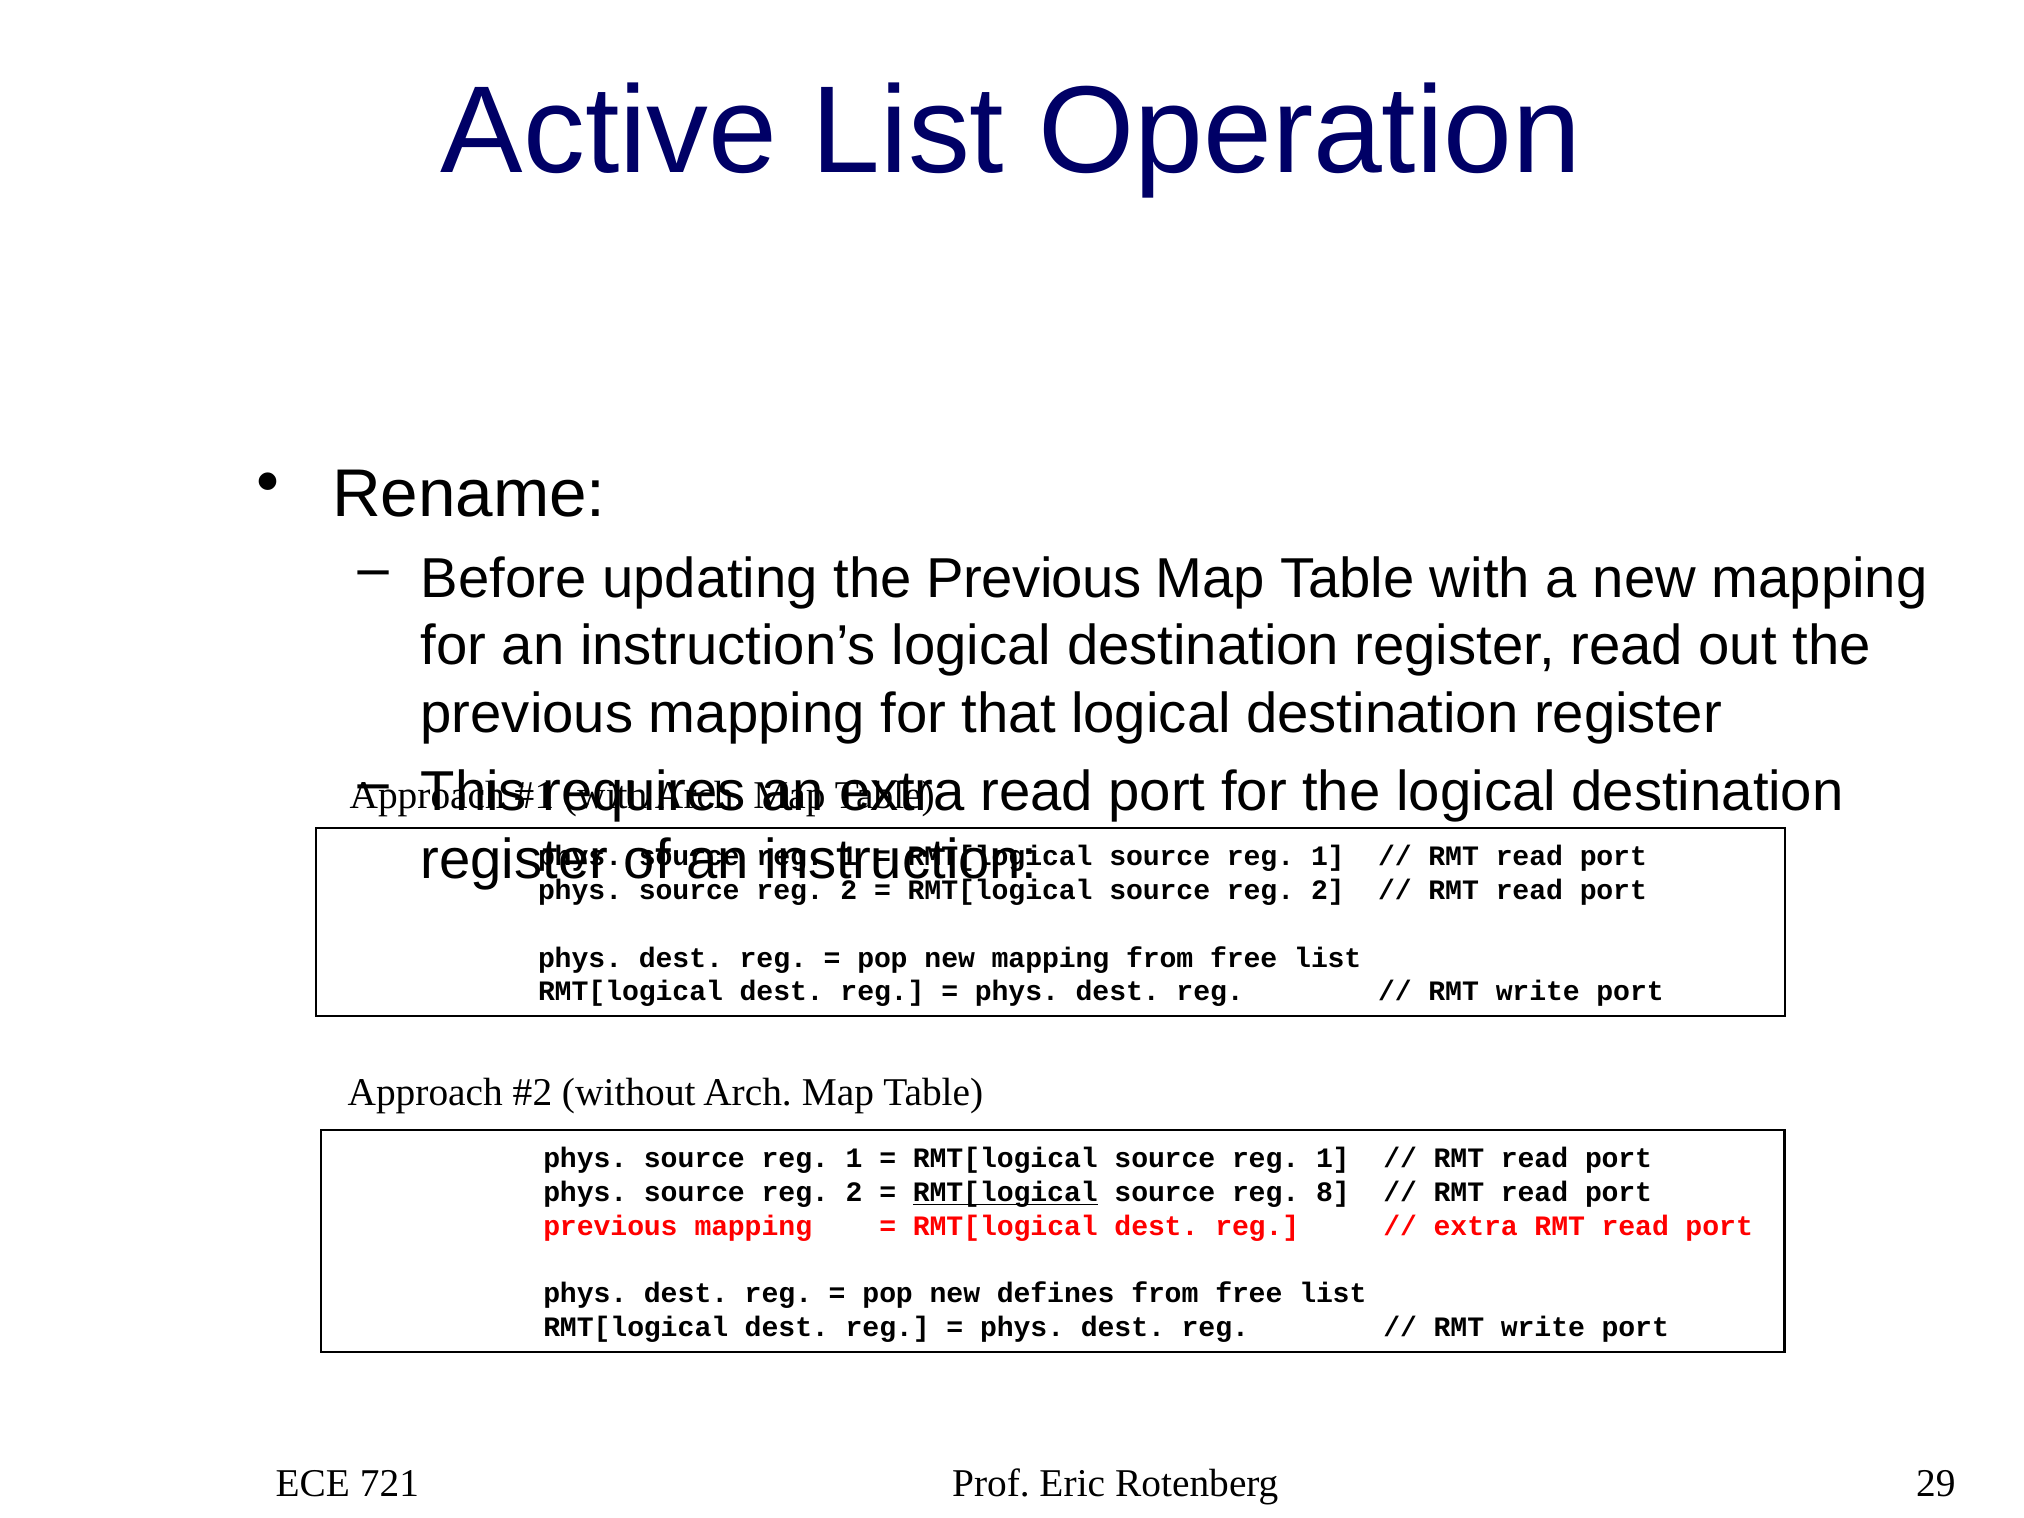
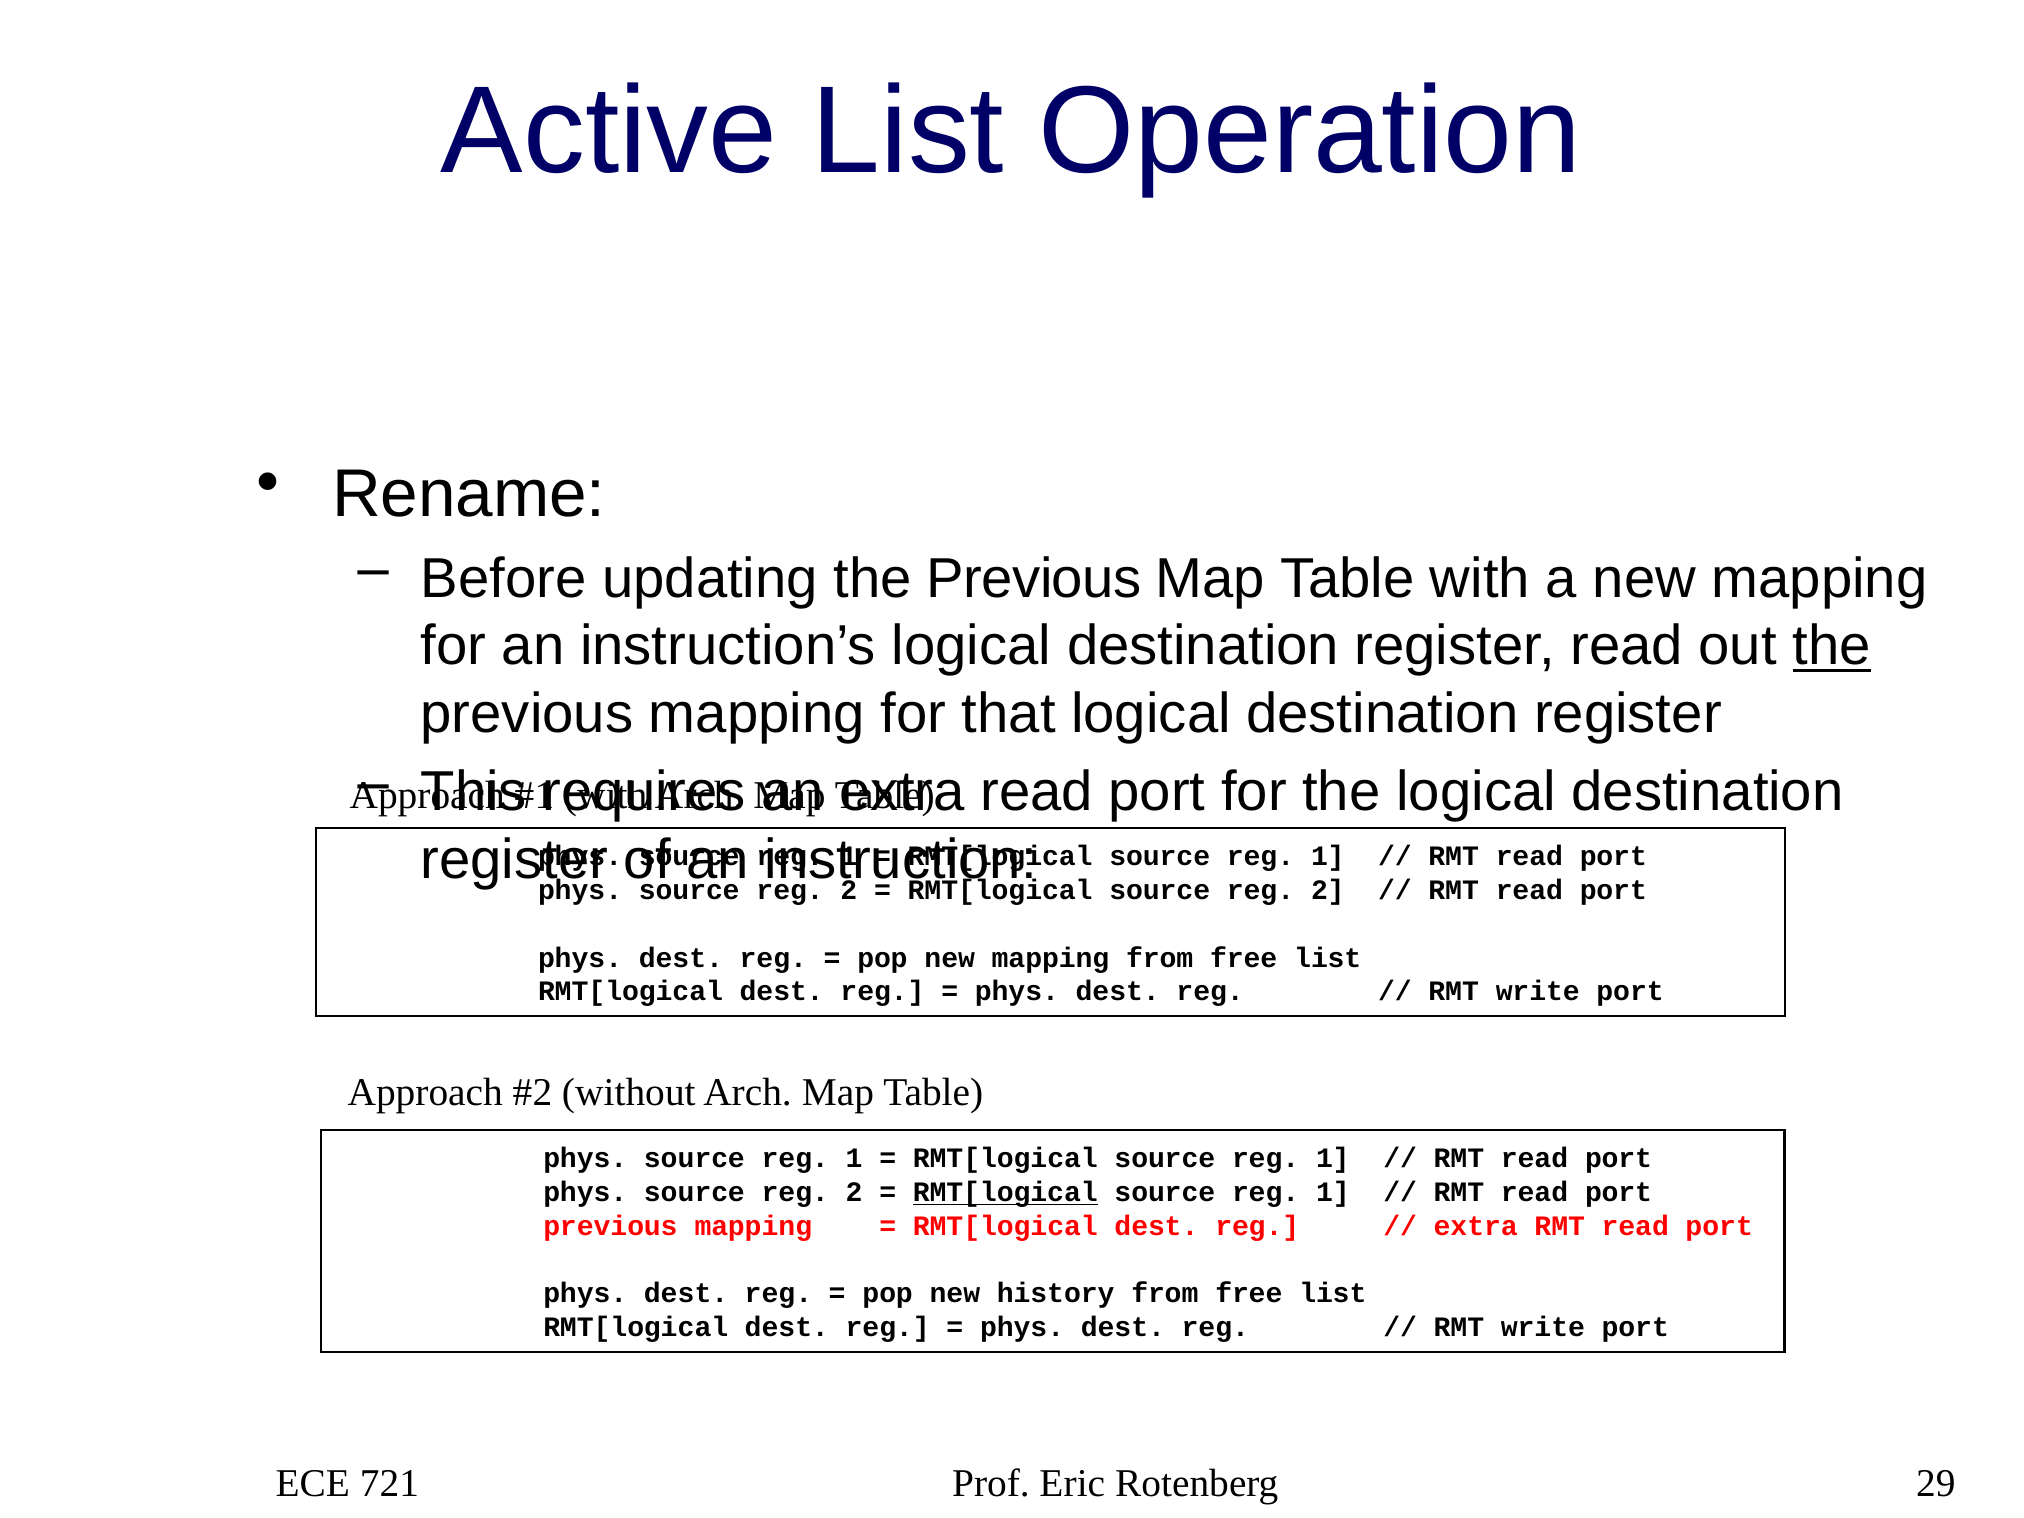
the underline: none -> present (1832, 646)
8: 8 -> 1 (1333, 1192)
defines: defines -> history (1056, 1294)
